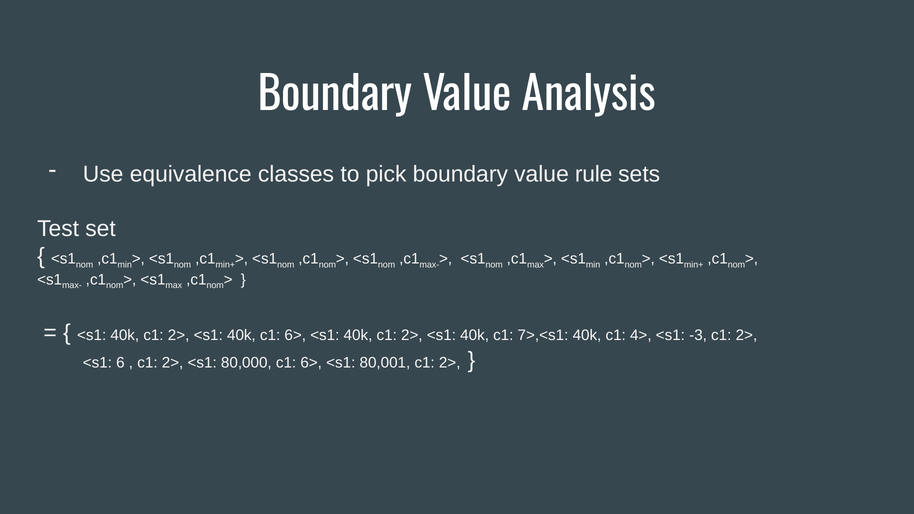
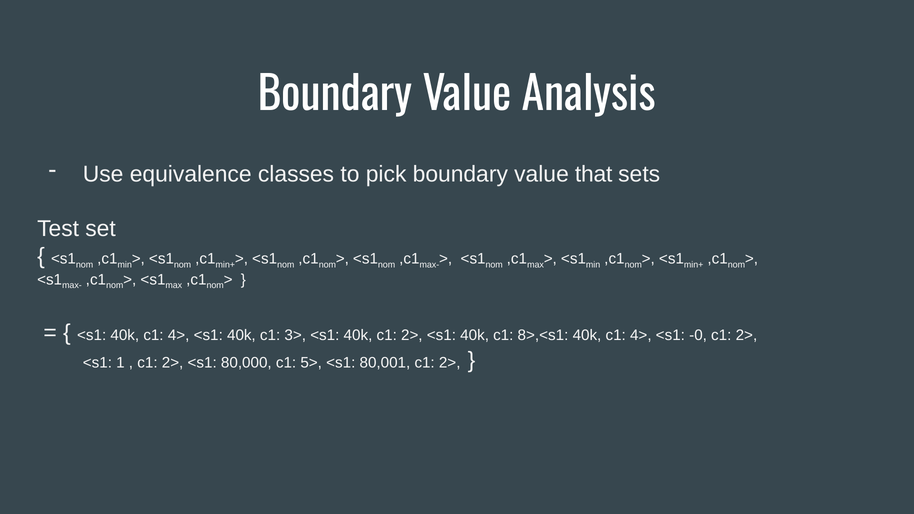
rule: rule -> that (594, 174)
2>: 2> -> 4> (179, 335)
40k c1 6>: 6> -> 3> (295, 335)
7>,<s1: 7>,<s1 -> 8>,<s1 (543, 335)
-3: -3 -> -0 (698, 335)
6: 6 -> 1 (120, 363)
80,000 c1 6>: 6> -> 5> (311, 363)
